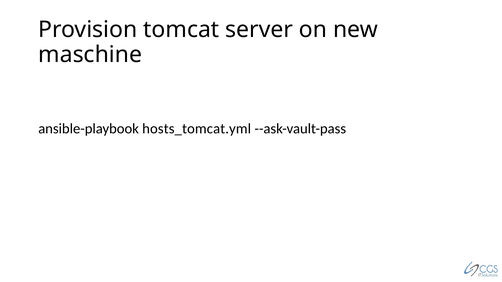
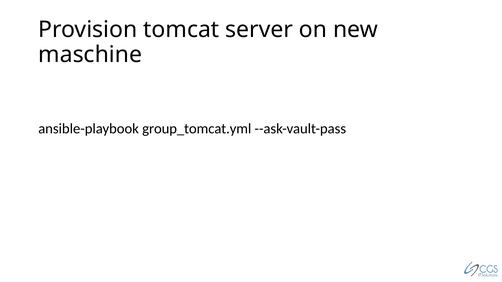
hosts_tomcat.yml: hosts_tomcat.yml -> group_tomcat.yml (197, 129)
